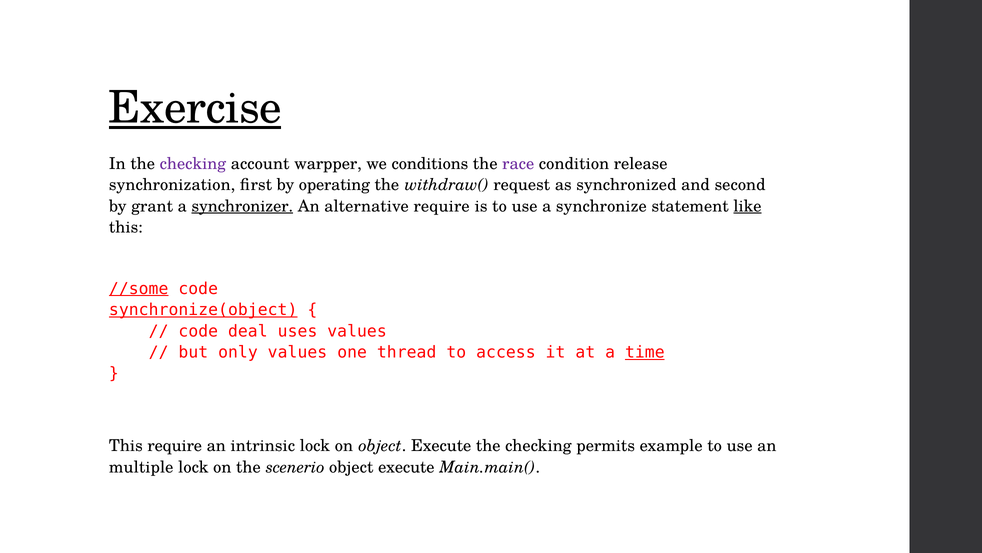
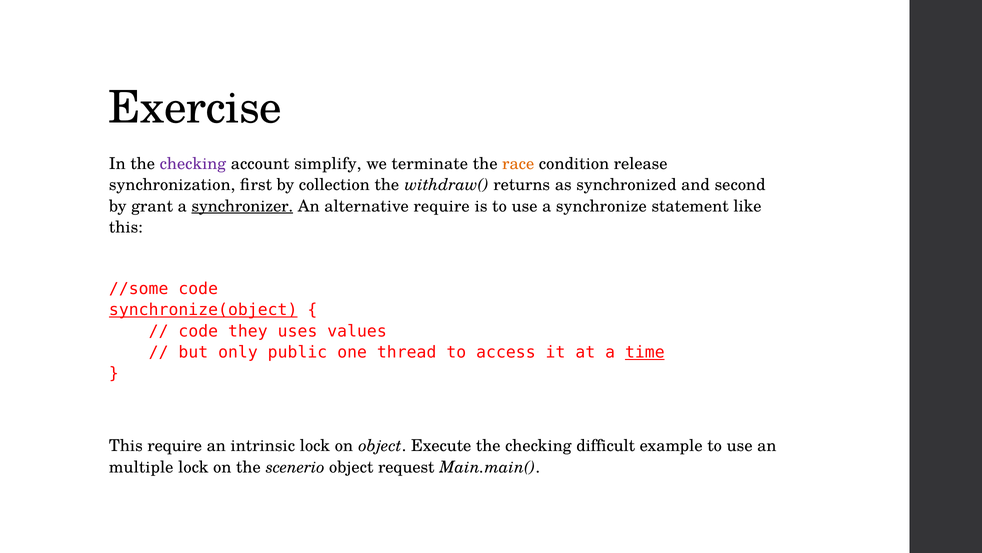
Exercise underline: present -> none (195, 108)
warpper: warpper -> simplify (328, 164)
conditions: conditions -> terminate (430, 164)
race colour: purple -> orange (518, 164)
operating: operating -> collection (334, 185)
request: request -> returns (522, 185)
like underline: present -> none (748, 206)
//some underline: present -> none (139, 288)
deal: deal -> they (248, 331)
only values: values -> public (297, 352)
permits: permits -> difficult (606, 445)
execute: execute -> request (406, 467)
